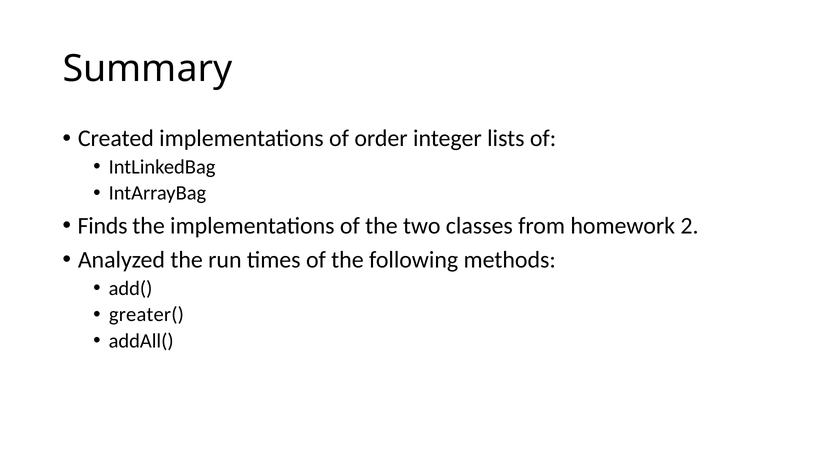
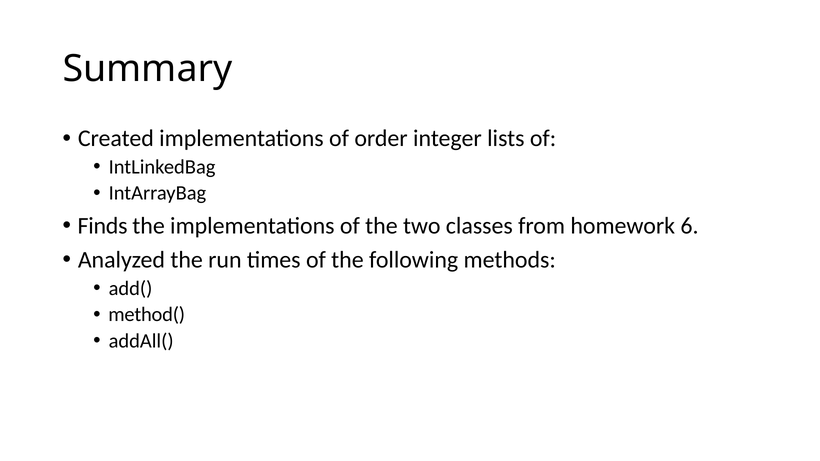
2: 2 -> 6 (689, 226)
greater(: greater( -> method( (147, 315)
